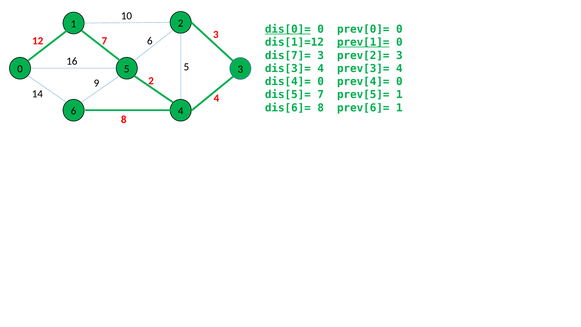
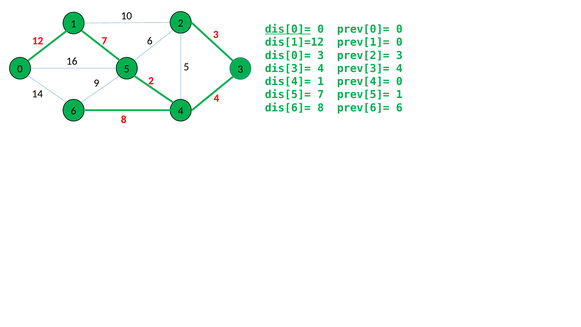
prev[1]= underline: present -> none (363, 42)
dis[7]=: dis[7]= -> dis[0]= (288, 55)
dis[4]= 0: 0 -> 1 (321, 82)
prev[6]= 1: 1 -> 6 (399, 108)
